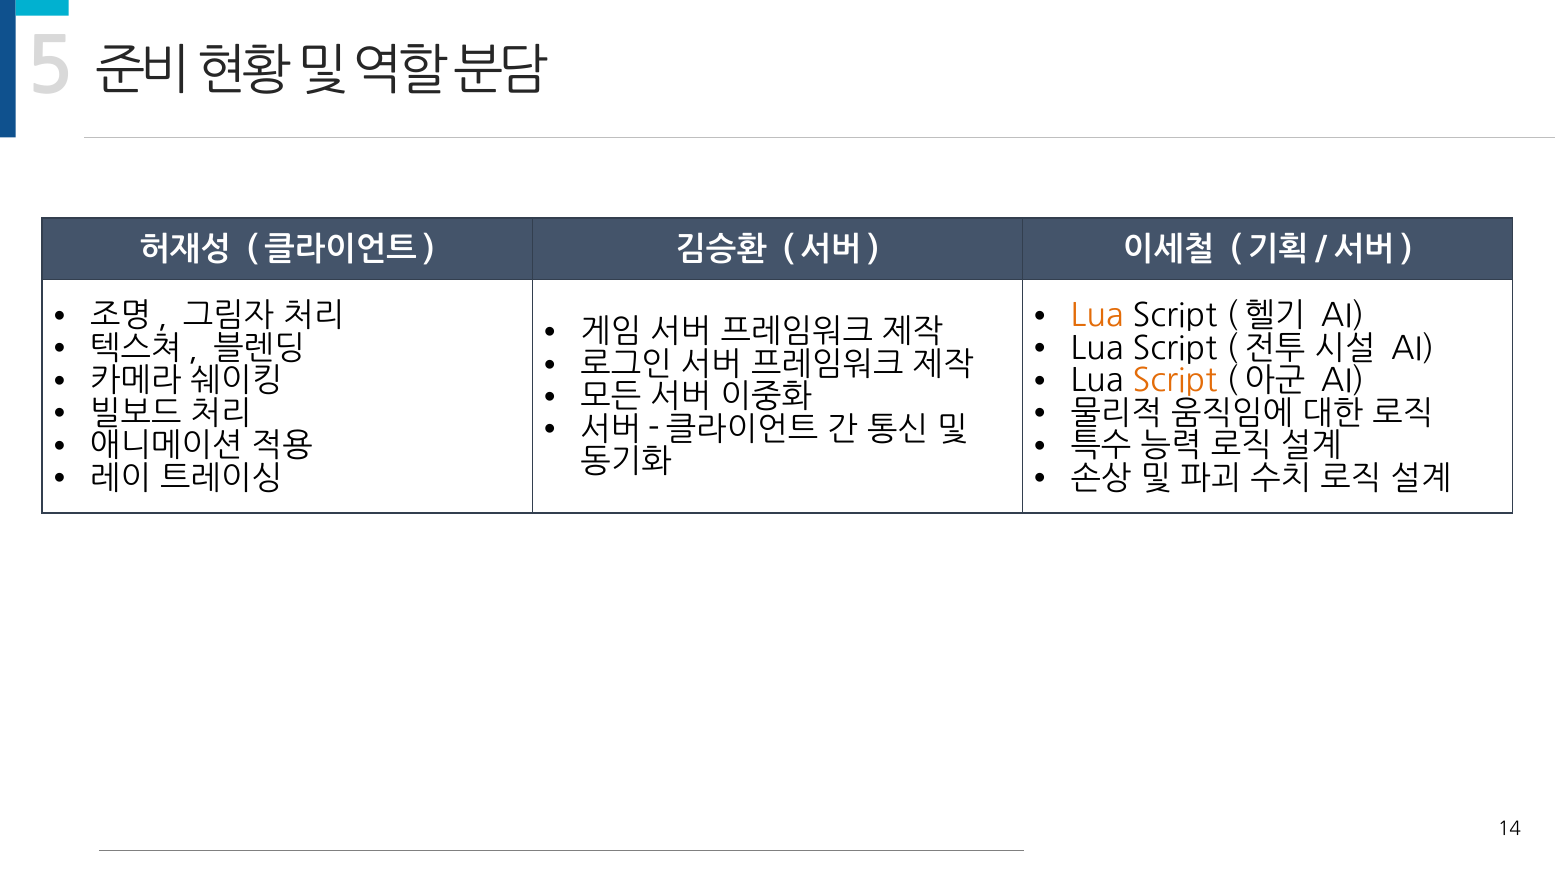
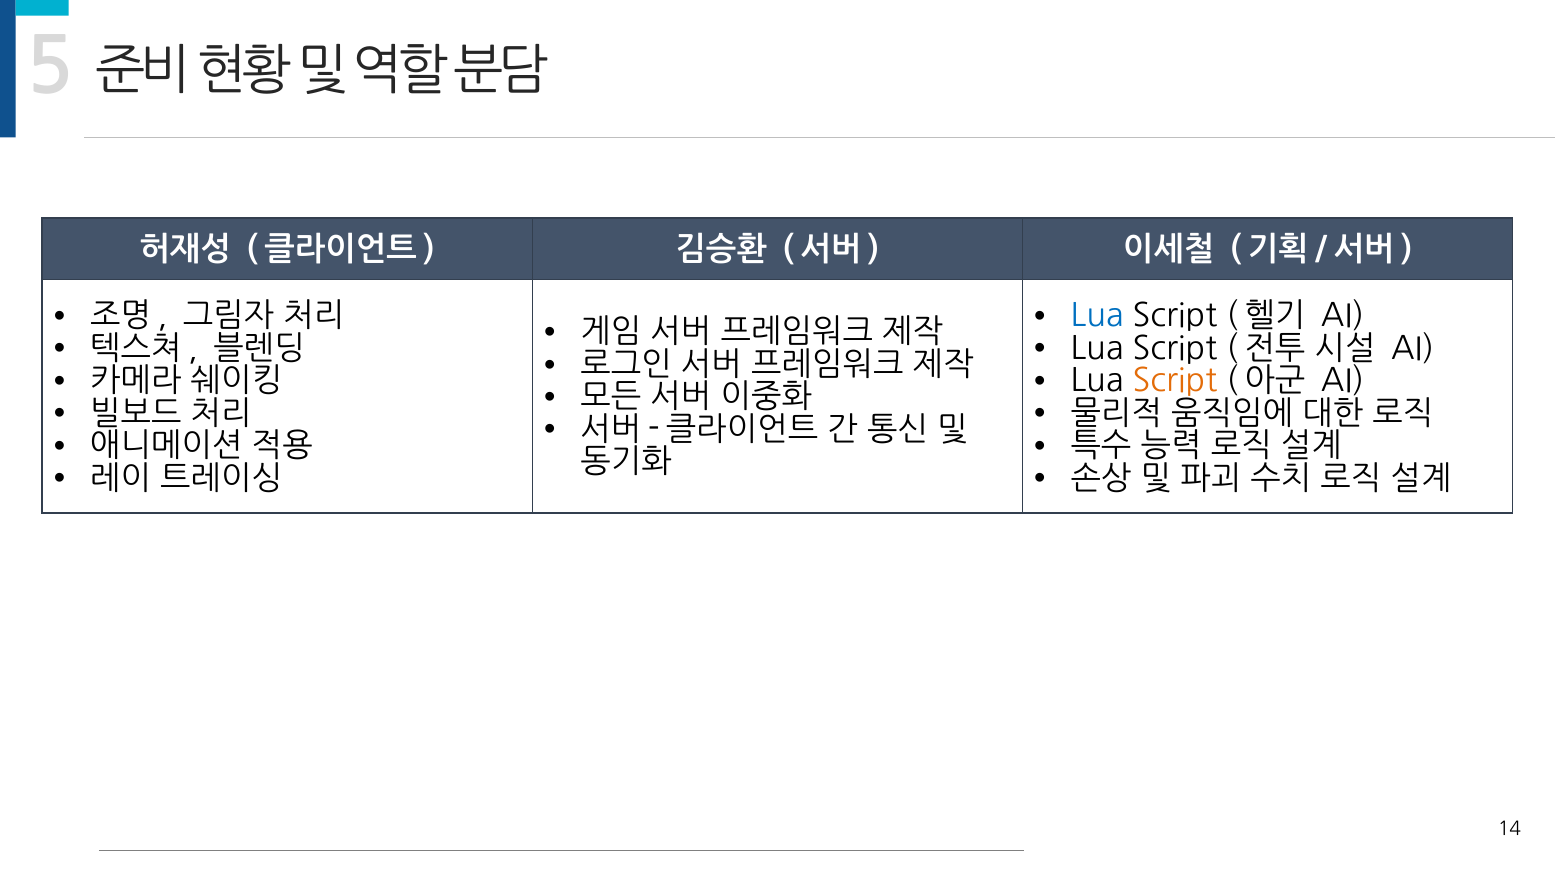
Lua colour: orange -> blue (1097, 316)
